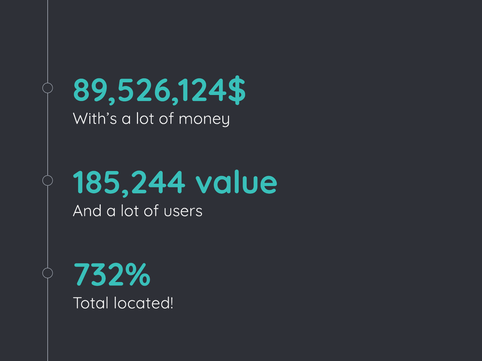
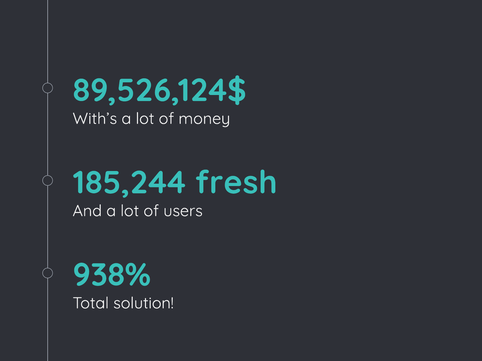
value: value -> fresh (236, 183)
732%: 732% -> 938% (112, 275)
located: located -> solution (143, 304)
